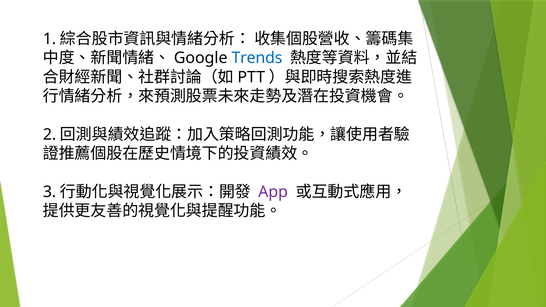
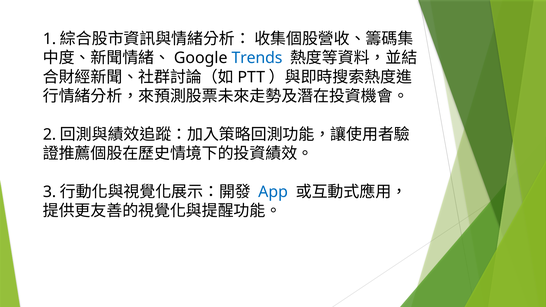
App colour: purple -> blue (273, 192)
